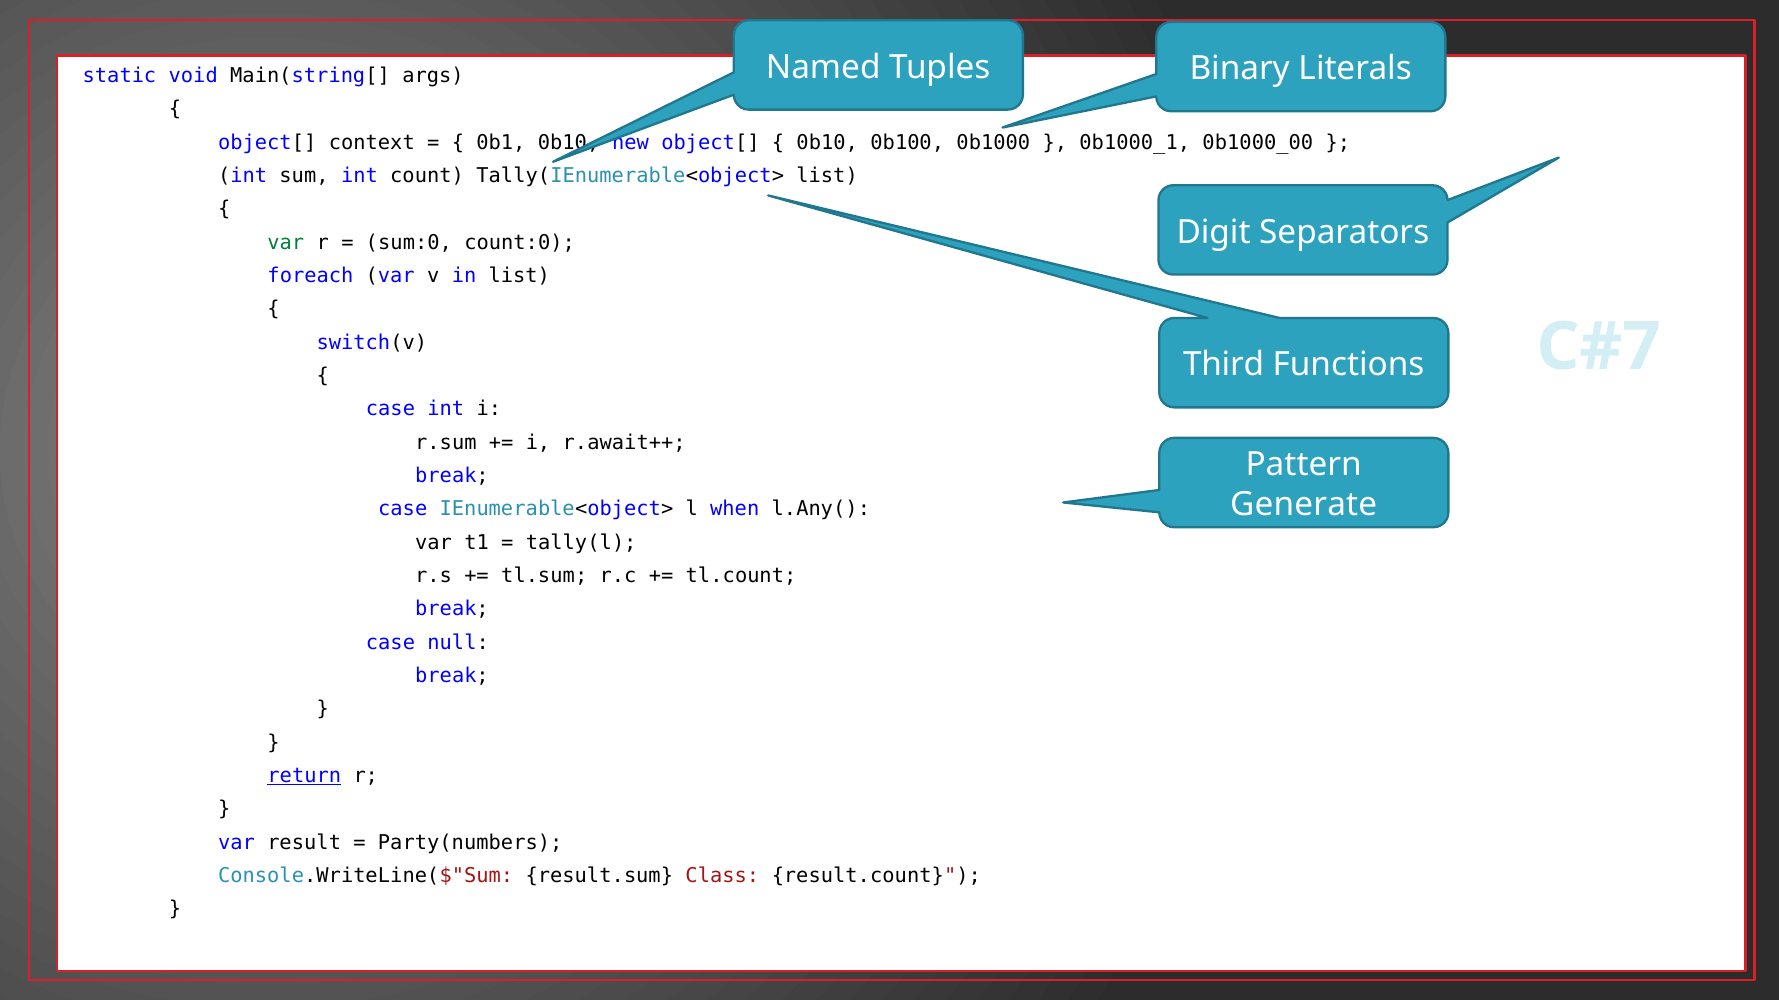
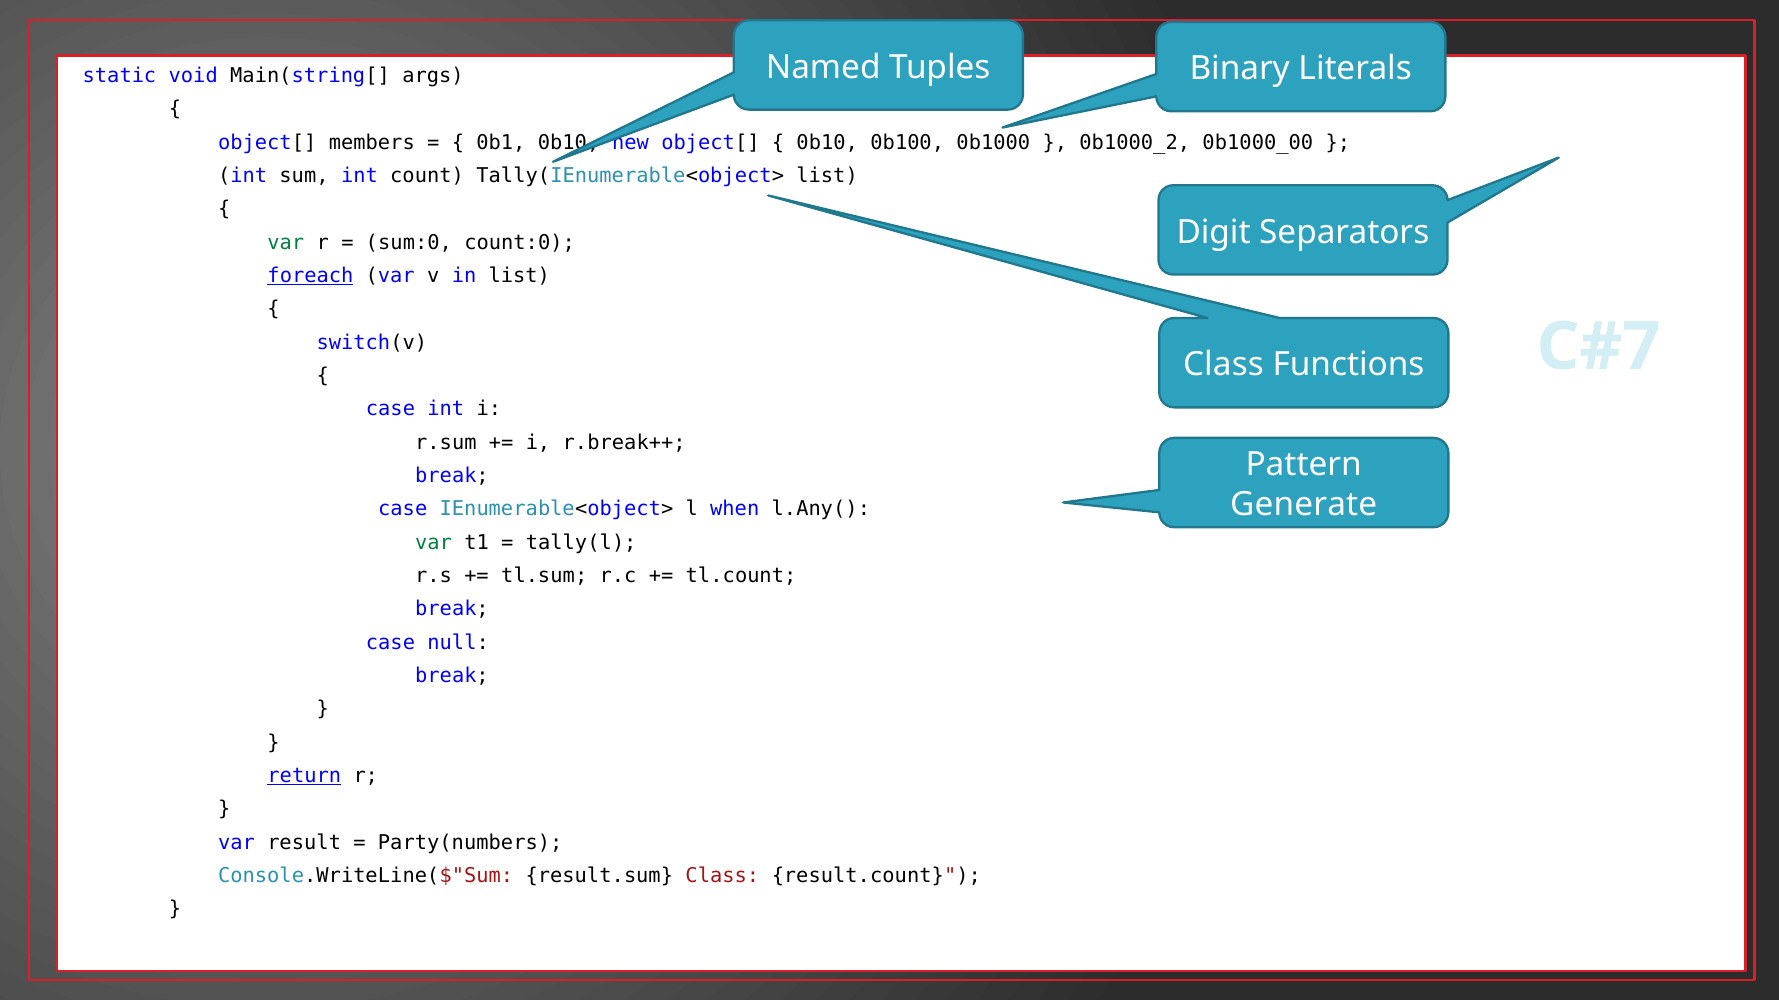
context: context -> members (372, 143)
0b1000_1: 0b1000_1 -> 0b1000_2 (1135, 143)
foreach underline: none -> present (310, 276)
Third: Third -> Class (1223, 365)
r.await++: r.await++ -> r.break++ (624, 443)
var colour: black -> green (434, 543)
